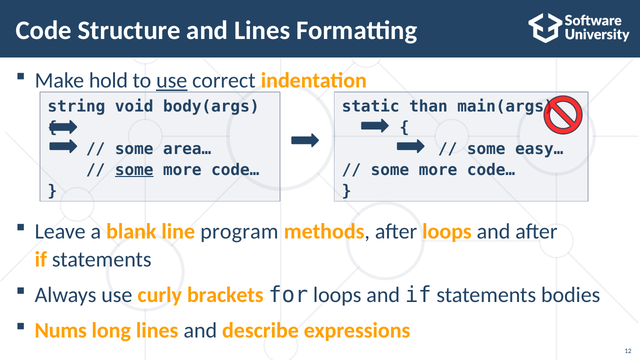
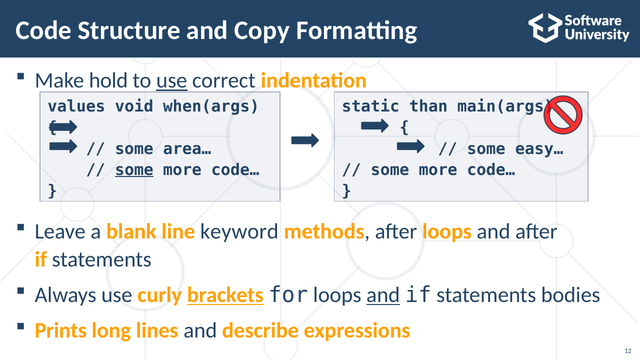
and Lines: Lines -> Copy (262, 30)
string: string -> values (76, 107)
body(args: body(args -> when(args (211, 107)
program: program -> keyword (239, 232)
brackets underline: none -> present (225, 295)
and underline: none -> present (383, 295)
Nums: Nums -> Prints (61, 331)
